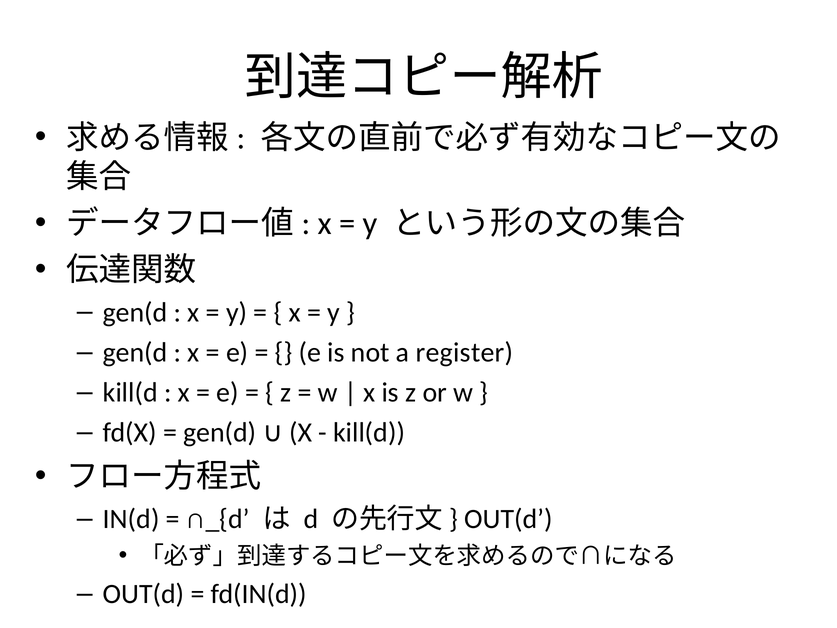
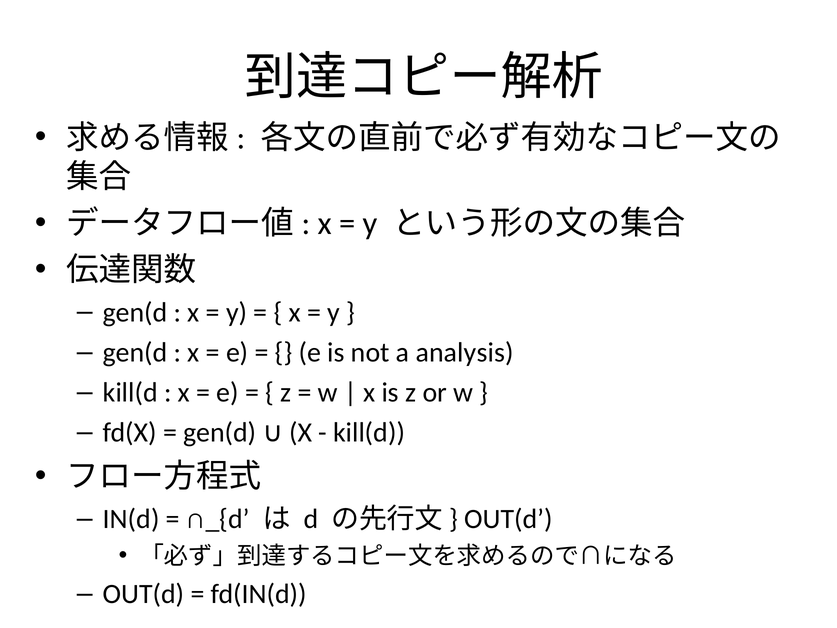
register: register -> analysis (465, 352)
